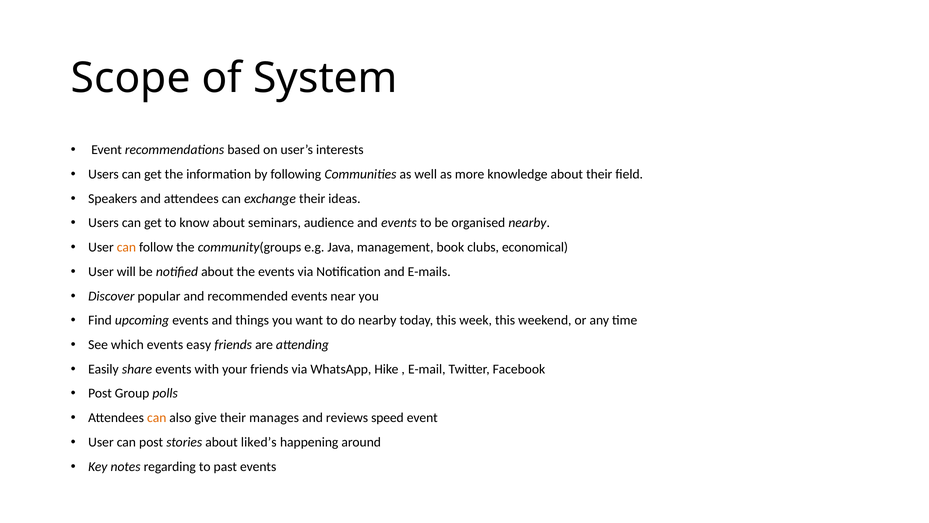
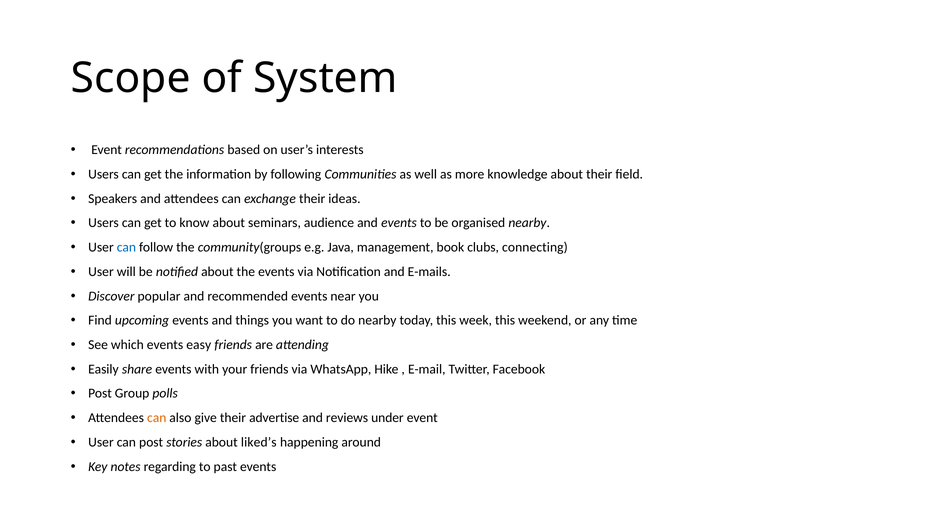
can colour: orange -> blue (126, 247)
economical: economical -> connecting (535, 247)
manages: manages -> advertise (274, 417)
speed: speed -> under (387, 417)
